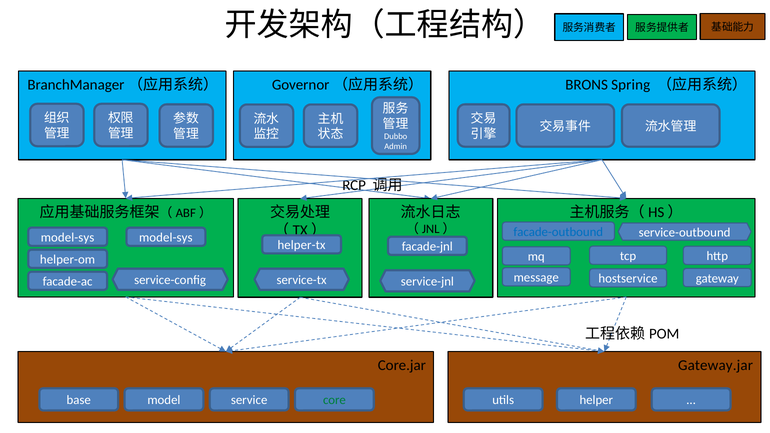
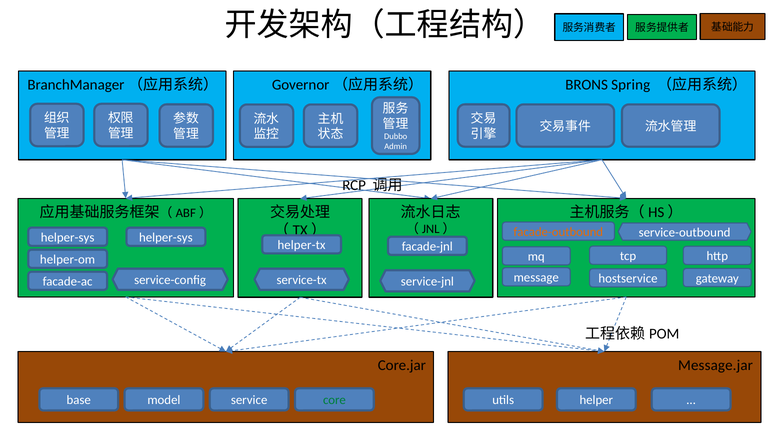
facade-outbound colour: blue -> orange (558, 232)
model-sys: model-sys -> helper-sys (68, 238)
model-sys: model-sys -> helper-sys (166, 238)
Gateway.jar: Gateway.jar -> Message.jar (716, 366)
